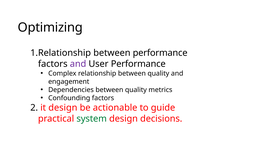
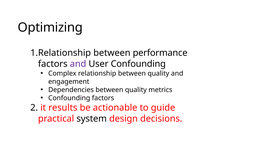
User Performance: Performance -> Confounding (138, 64)
it design: design -> results (63, 107)
system colour: green -> black (92, 118)
